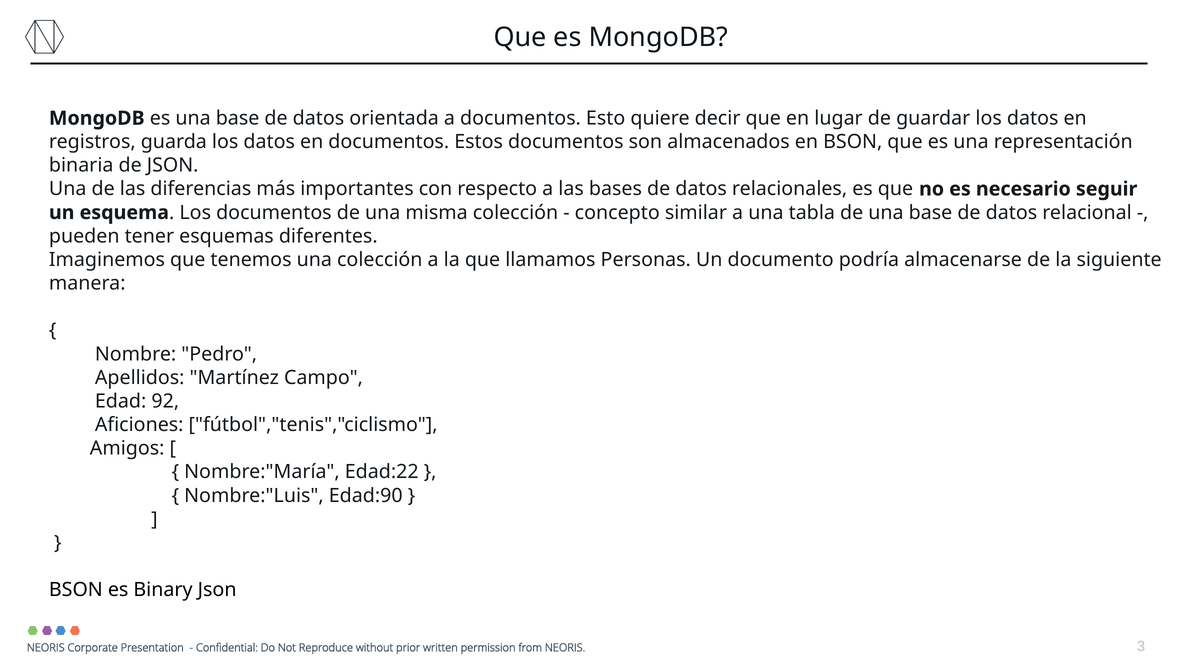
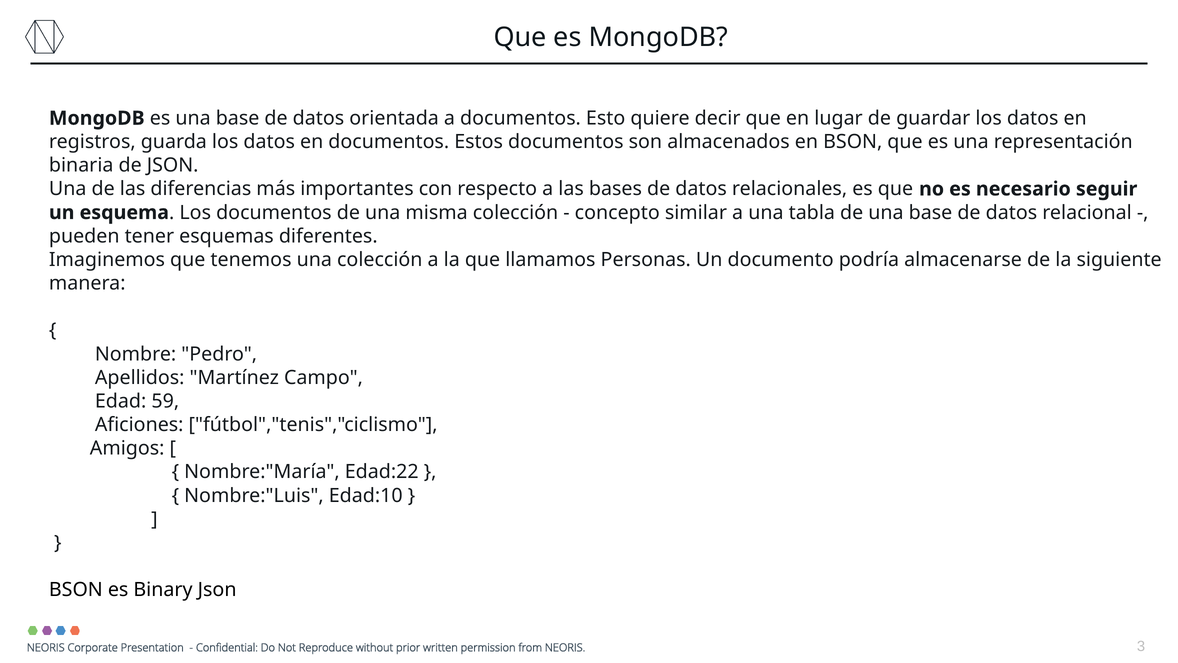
92: 92 -> 59 (165, 401)
Edad:90: Edad:90 -> Edad:10 (366, 495)
